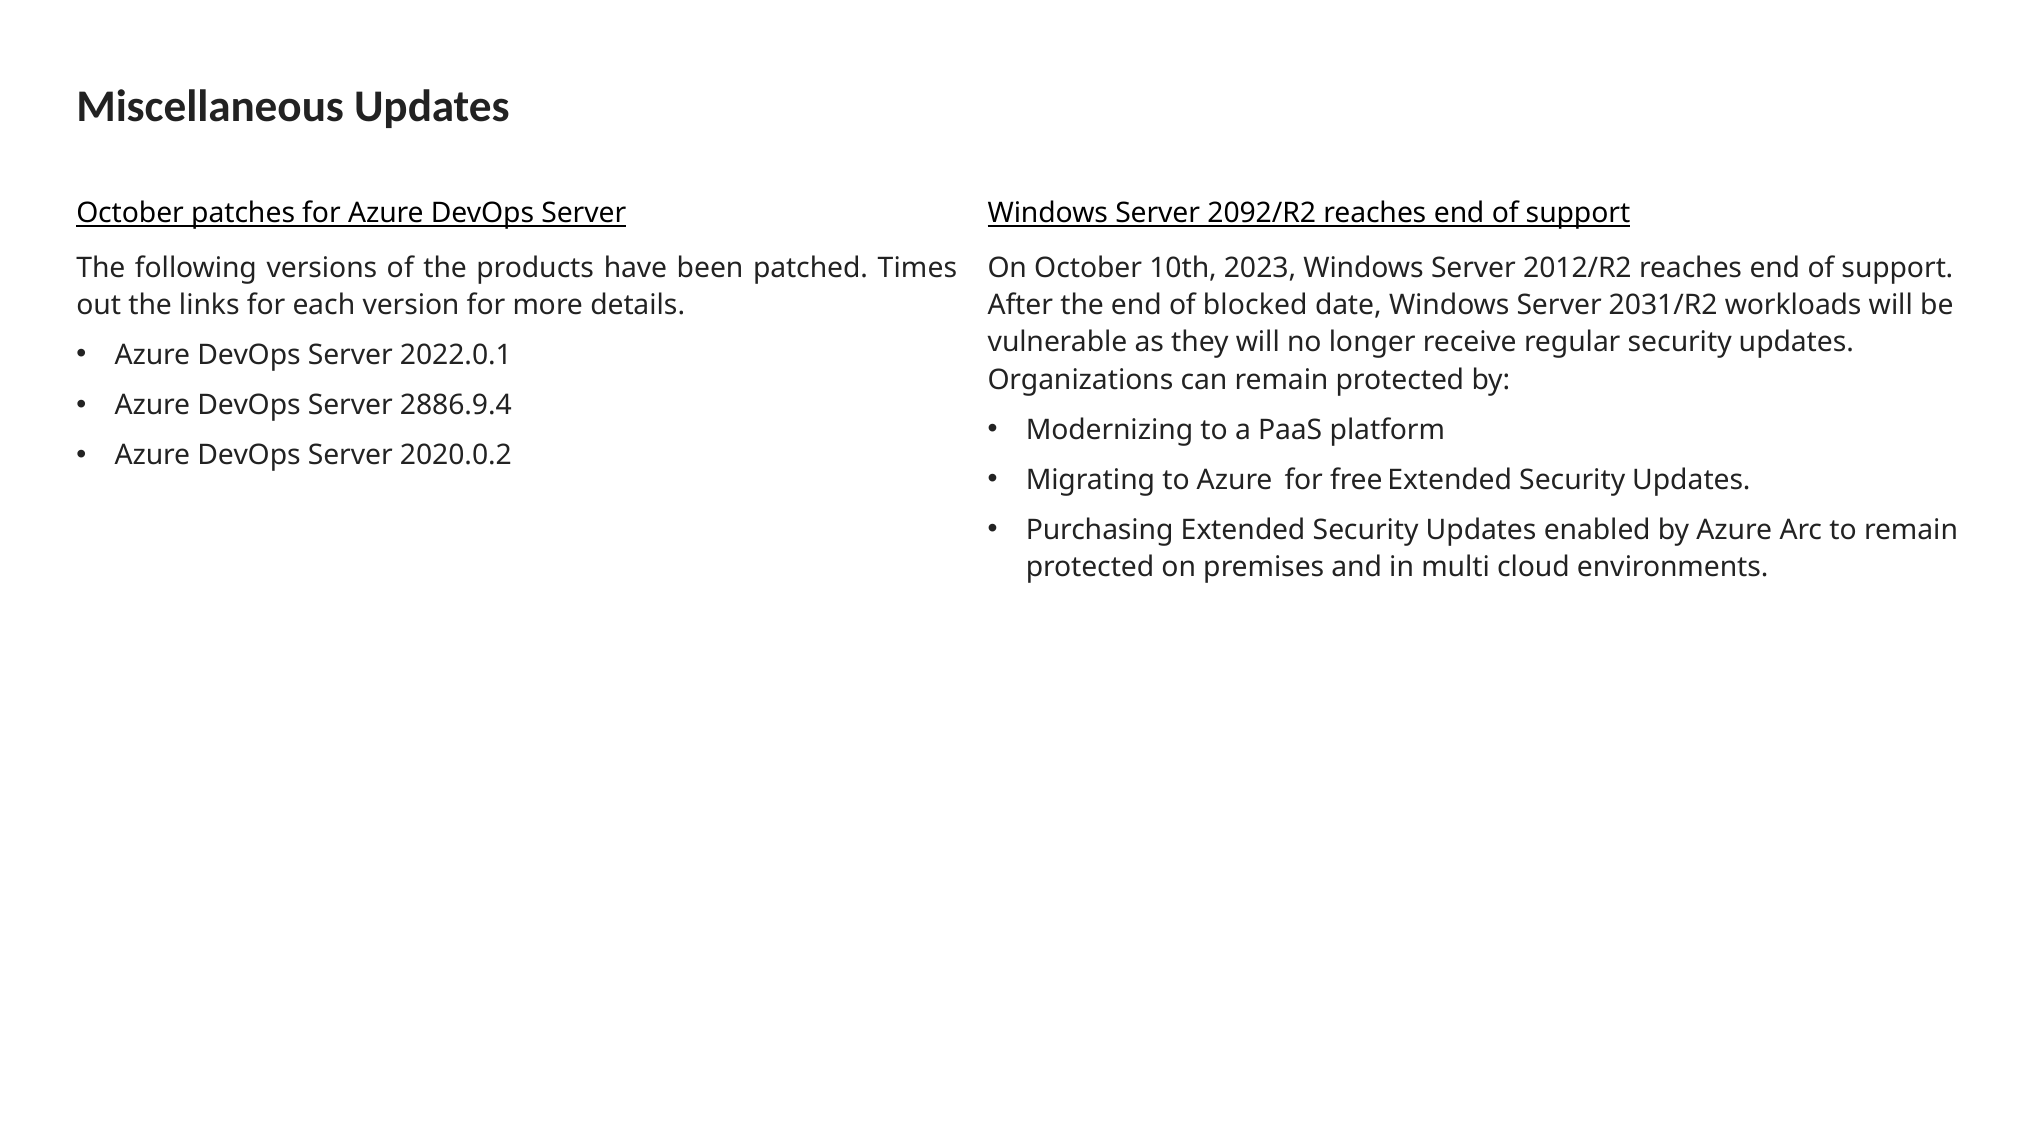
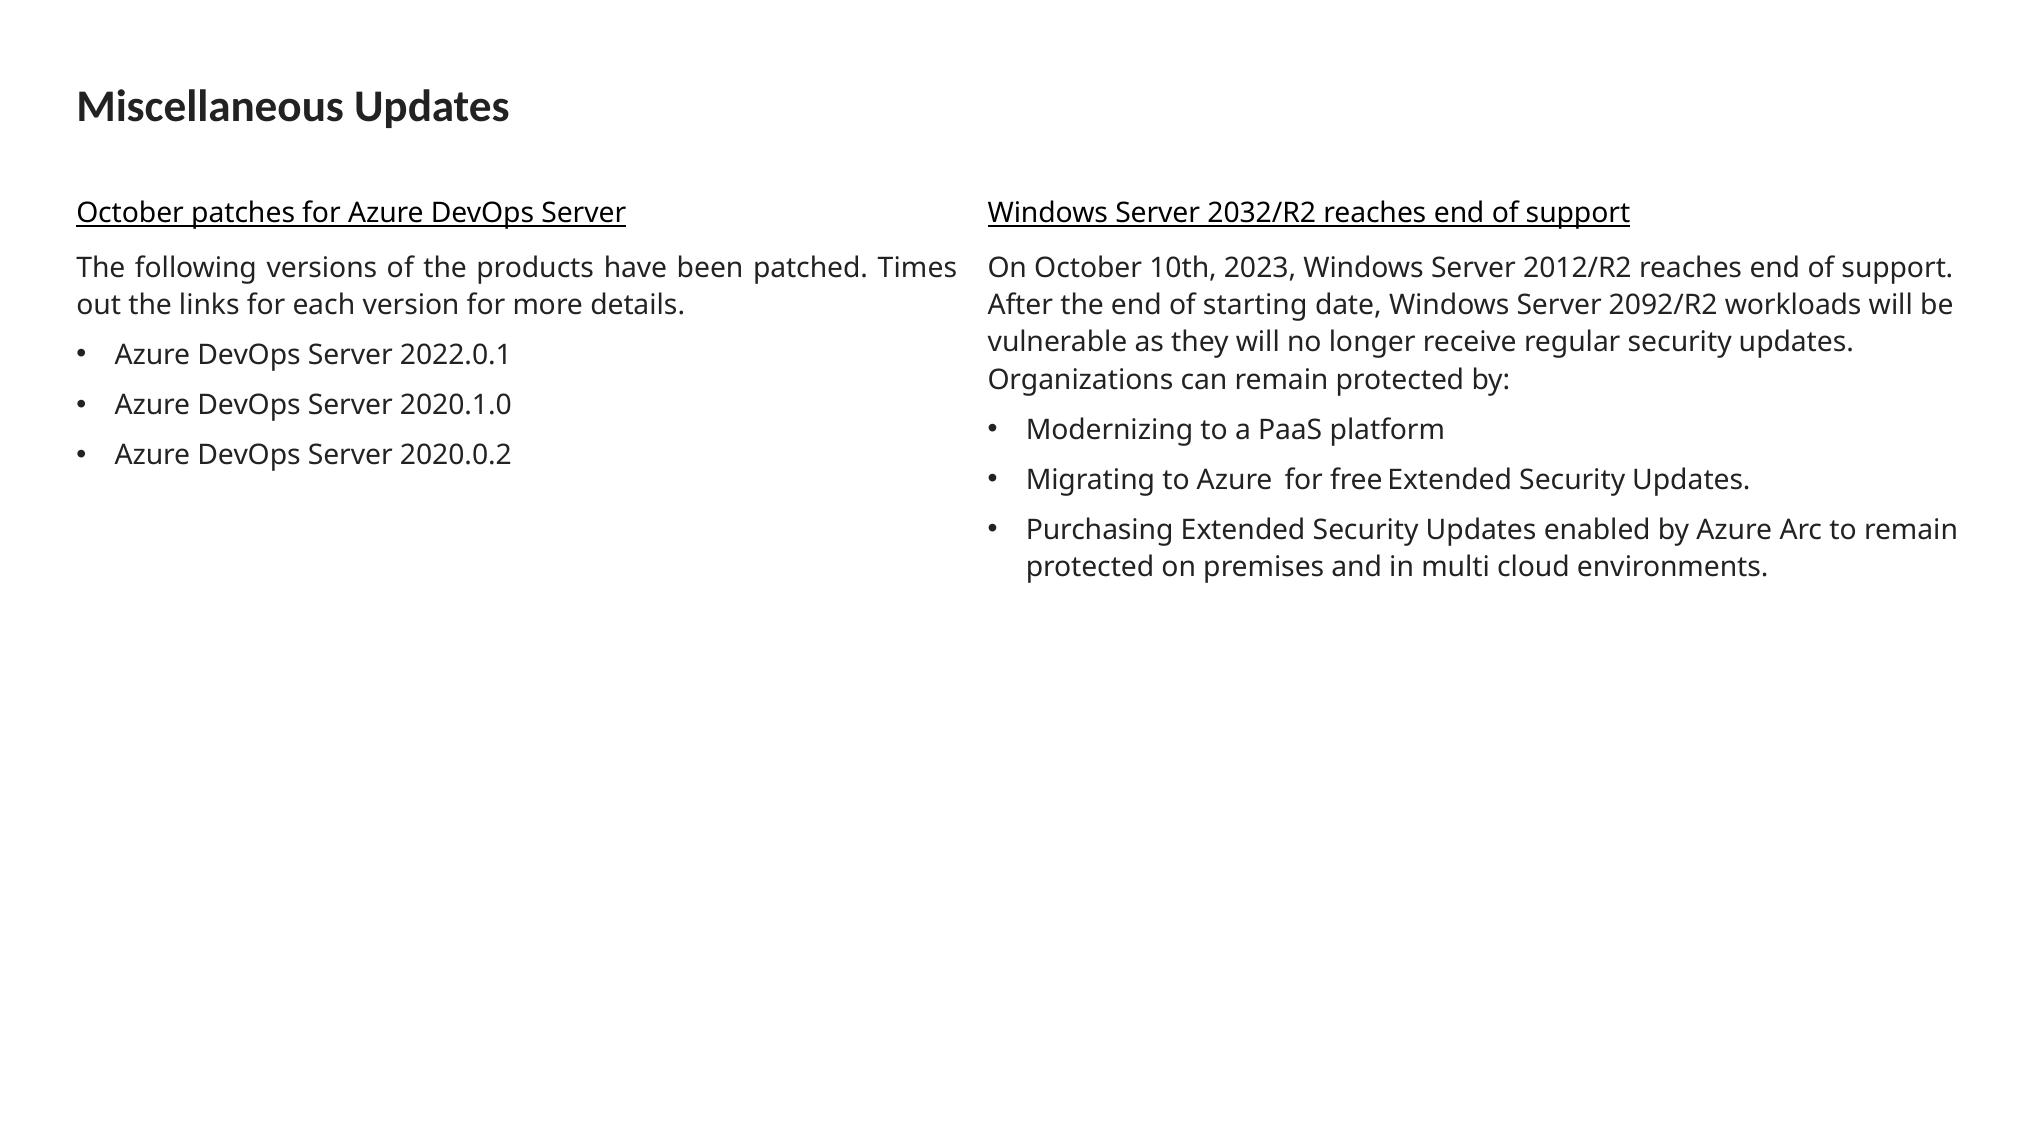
2092/R2: 2092/R2 -> 2032/R2 (1262, 213)
blocked: blocked -> starting (1255, 305)
2031/R2: 2031/R2 -> 2092/R2 (1663, 305)
2886.9.4: 2886.9.4 -> 2020.1.0 (456, 405)
